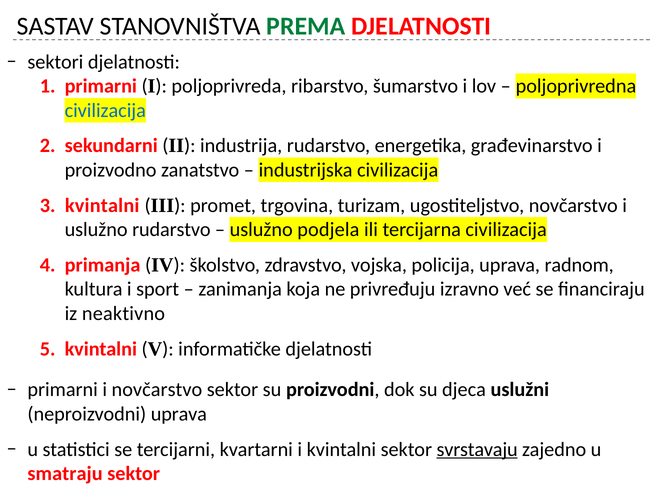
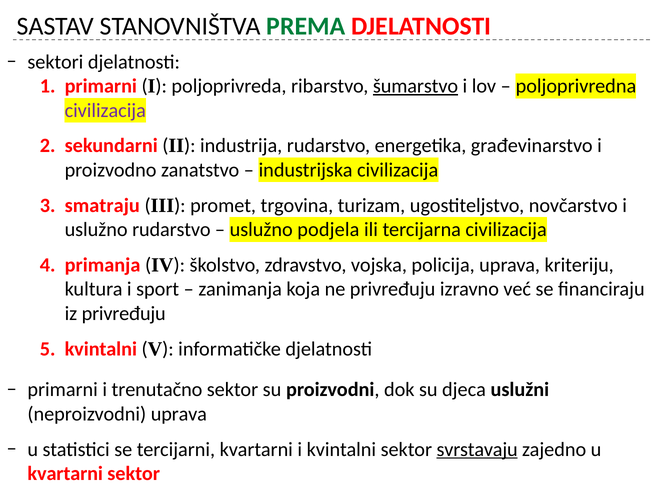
šumarstvo underline: none -> present (416, 86)
civilizacija colour: blue -> purple (105, 110)
kvintalni: kvintalni -> smatraju (102, 205)
radnom: radnom -> kriteriju (579, 265)
iz neaktivno: neaktivno -> privređuju (124, 314)
i novčarstvo: novčarstvo -> trenutačno (157, 390)
smatraju: smatraju -> kvartarni (65, 474)
